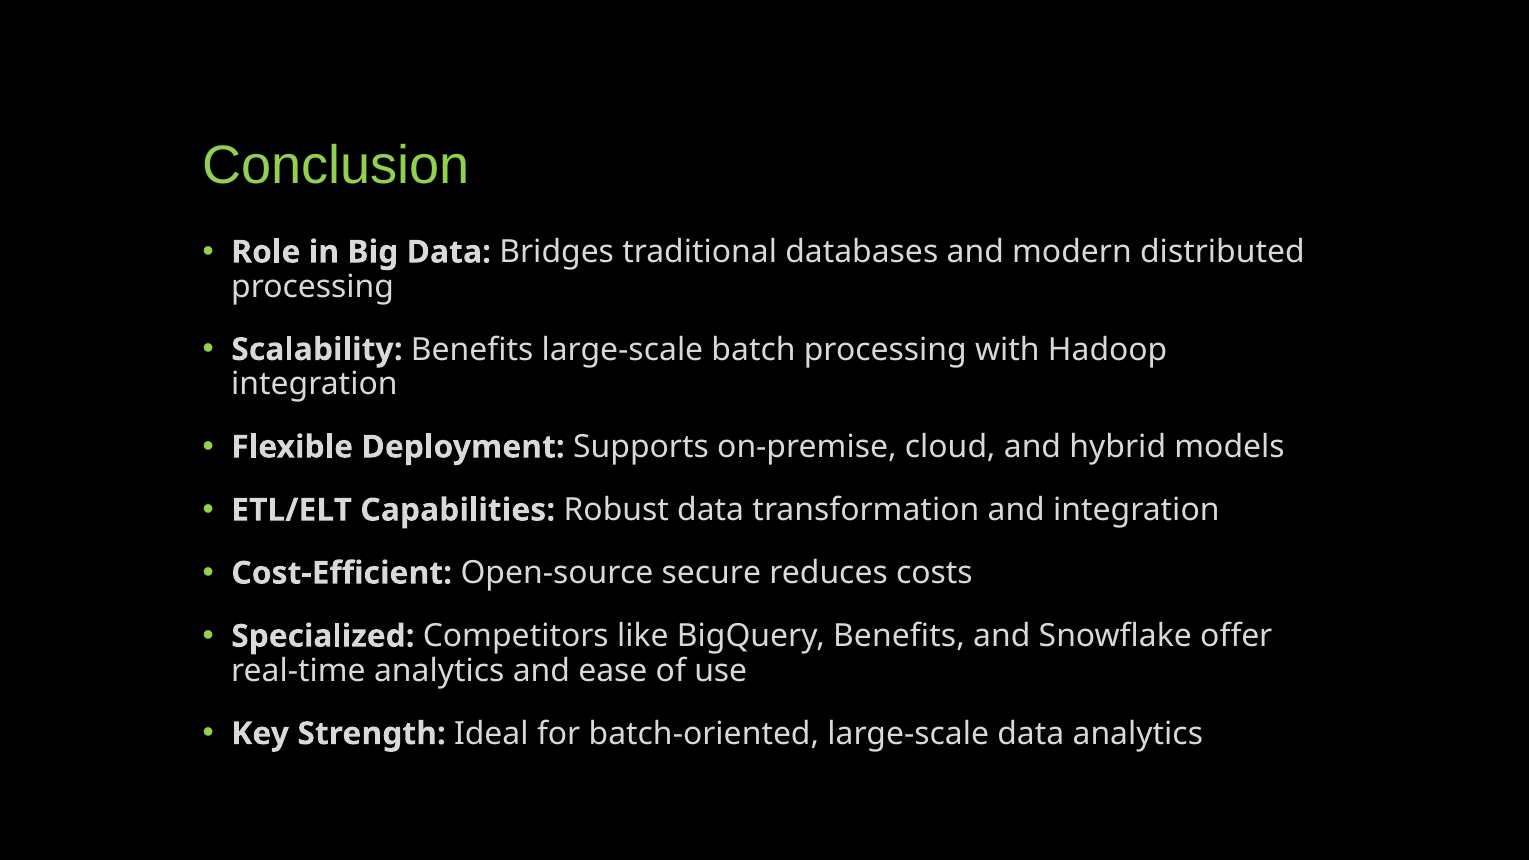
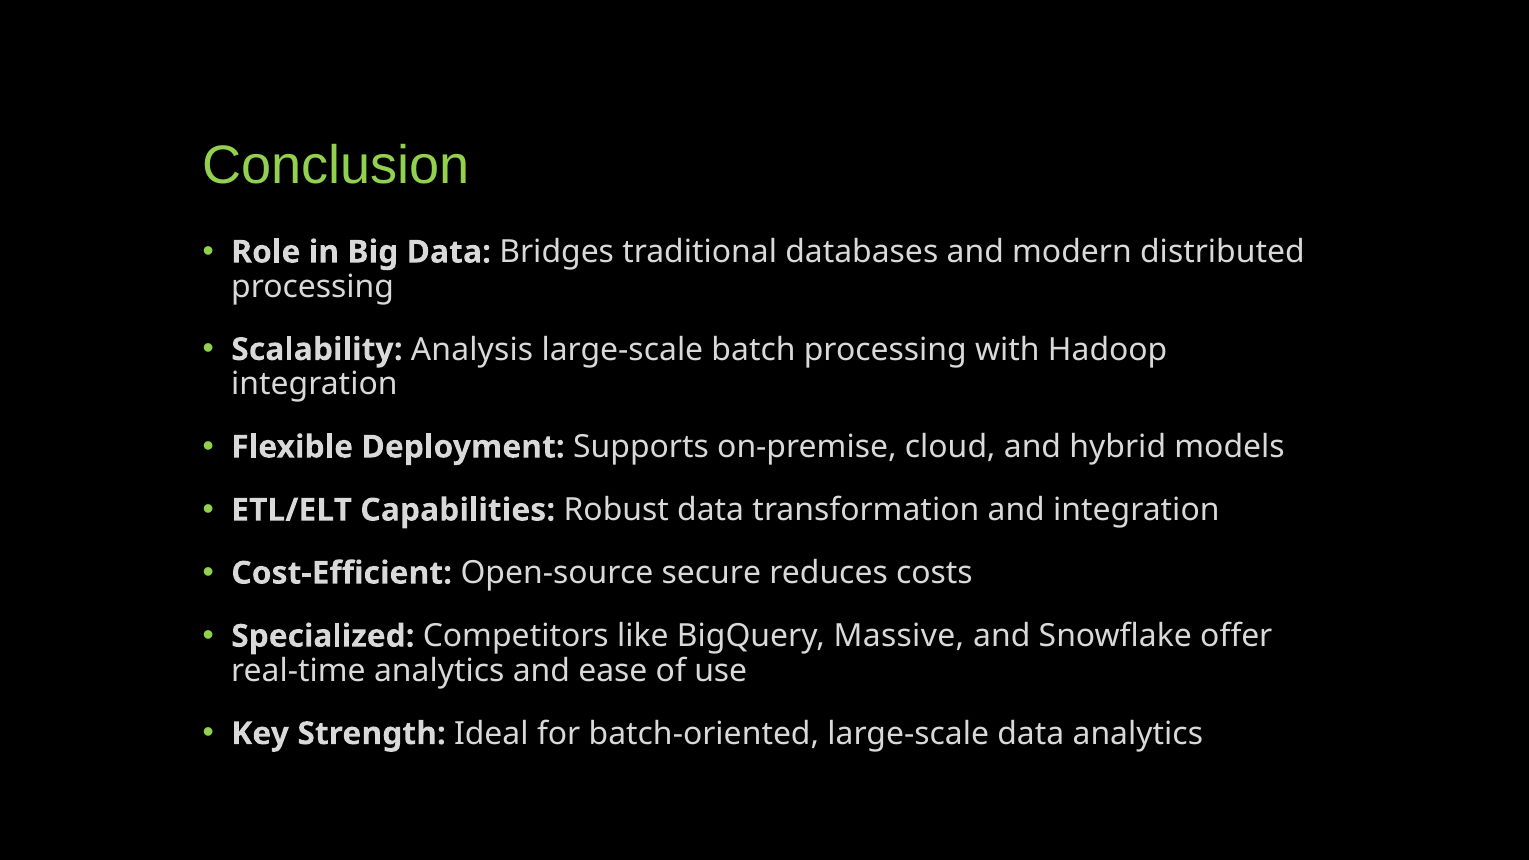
Scalability Benefits: Benefits -> Analysis (472, 350)
BigQuery Benefits: Benefits -> Massive (899, 636)
